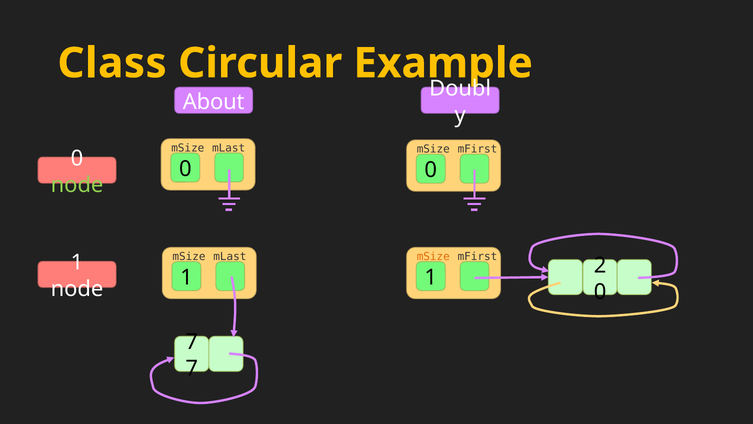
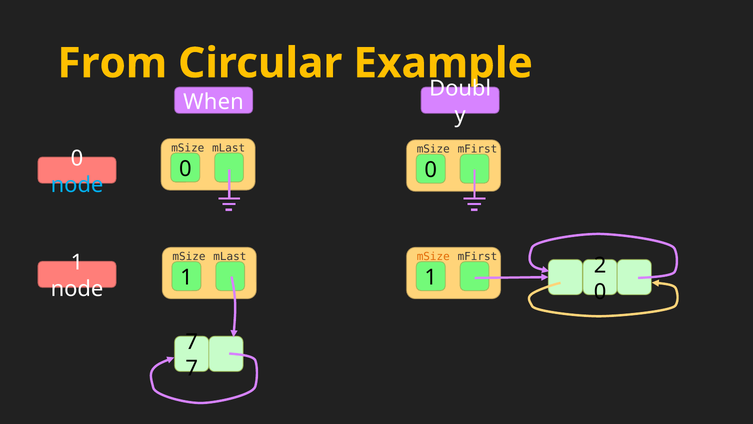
Class: Class -> From (112, 63)
About: About -> When (213, 102)
node colour: light green -> light blue (77, 185)
